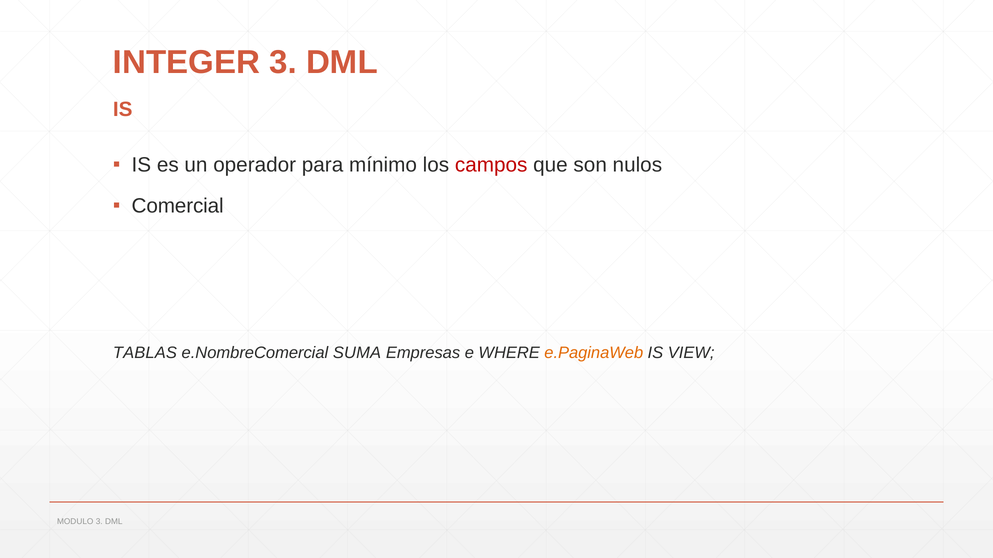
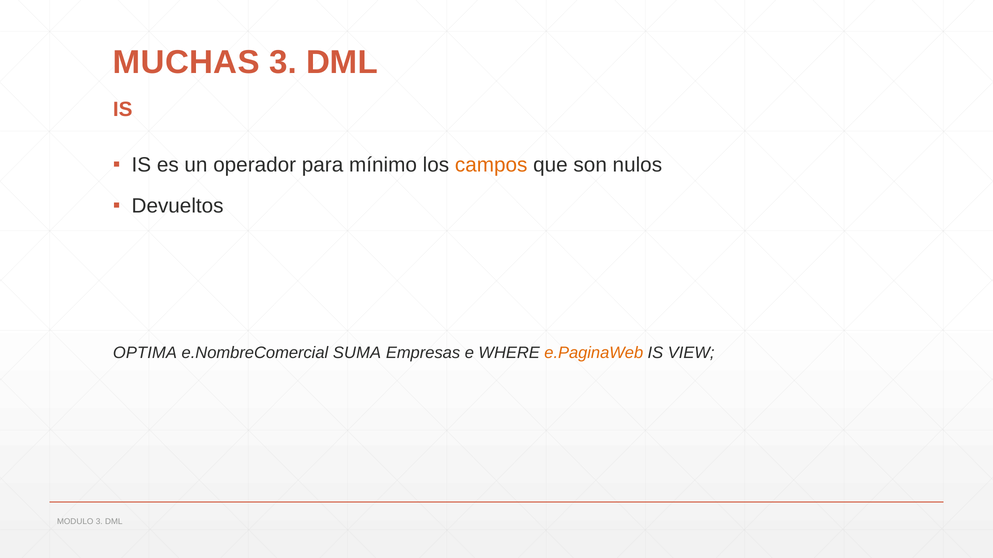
INTEGER: INTEGER -> MUCHAS (186, 62)
campos colour: red -> orange (491, 165)
Comercial: Comercial -> Devueltos (178, 206)
TABLAS: TABLAS -> OPTIMA (145, 353)
